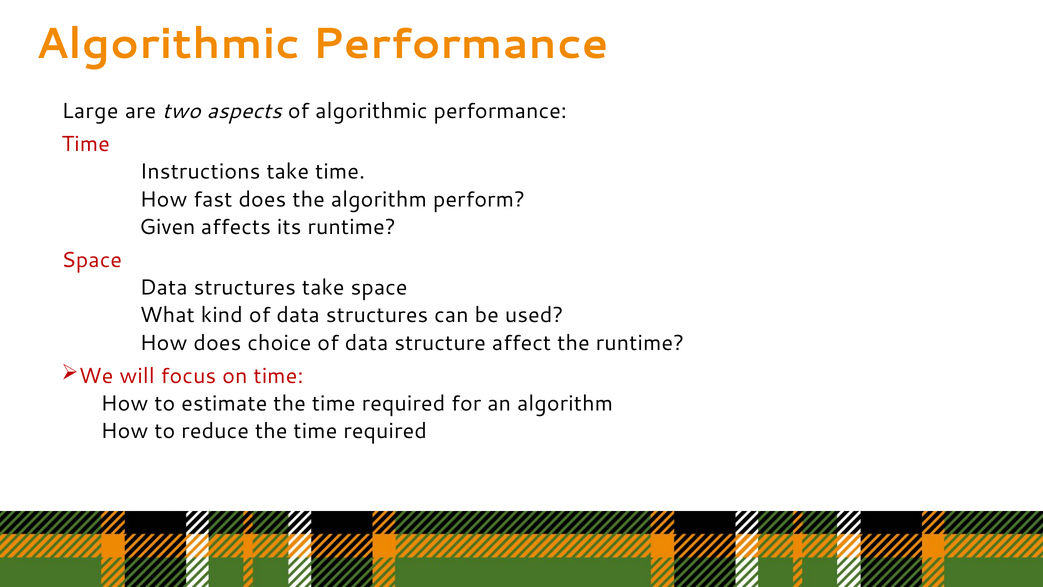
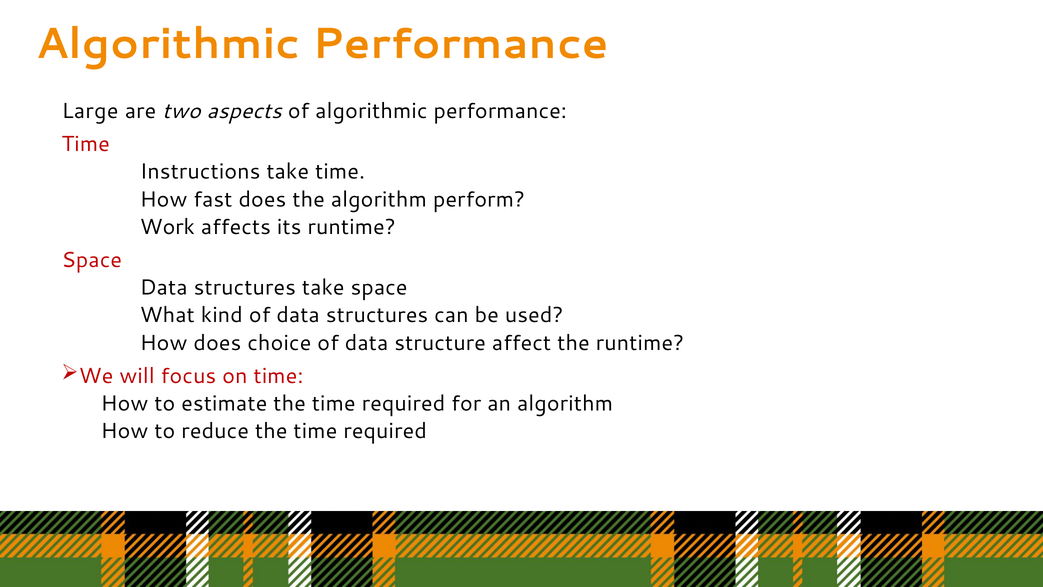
Given: Given -> Work (167, 227)
